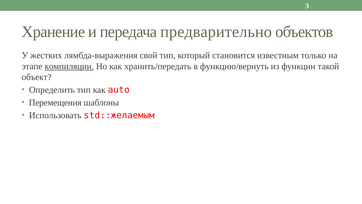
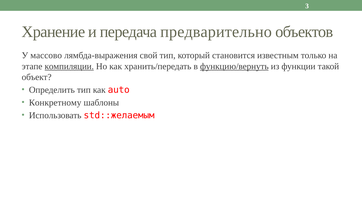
жестких: жестких -> массово (46, 55)
функцию/вернуть underline: none -> present (234, 66)
Перемещения: Перемещения -> Конкретному (55, 102)
